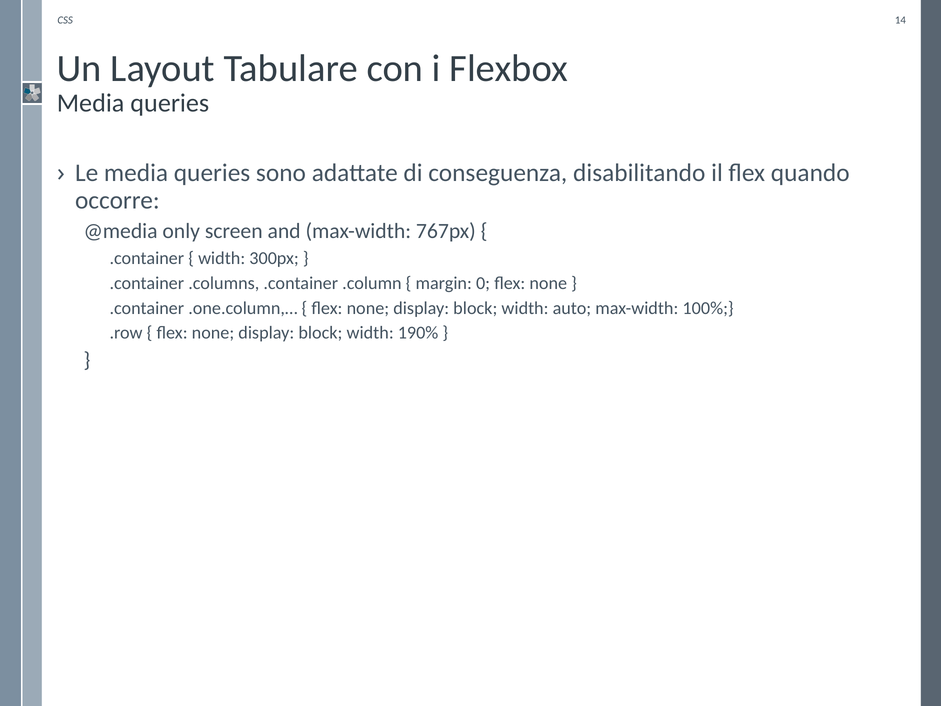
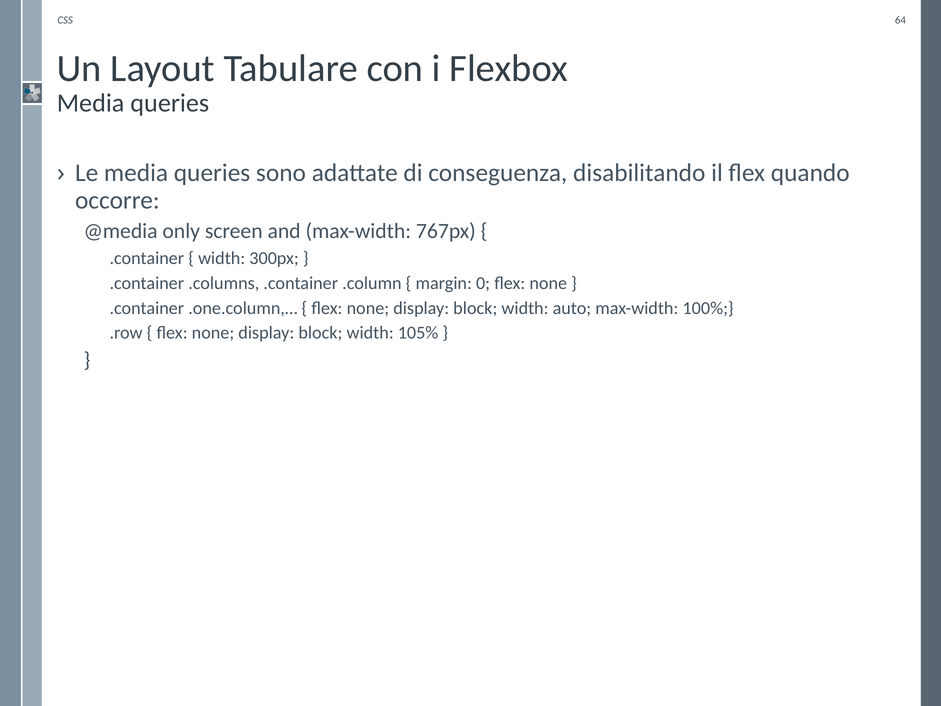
14: 14 -> 64 (900, 20)
190%: 190% -> 105% (418, 333)
